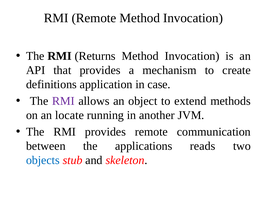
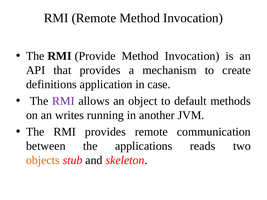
Returns: Returns -> Provide (95, 56)
extend: extend -> default (190, 101)
locate: locate -> writes (70, 115)
objects colour: blue -> orange (43, 160)
